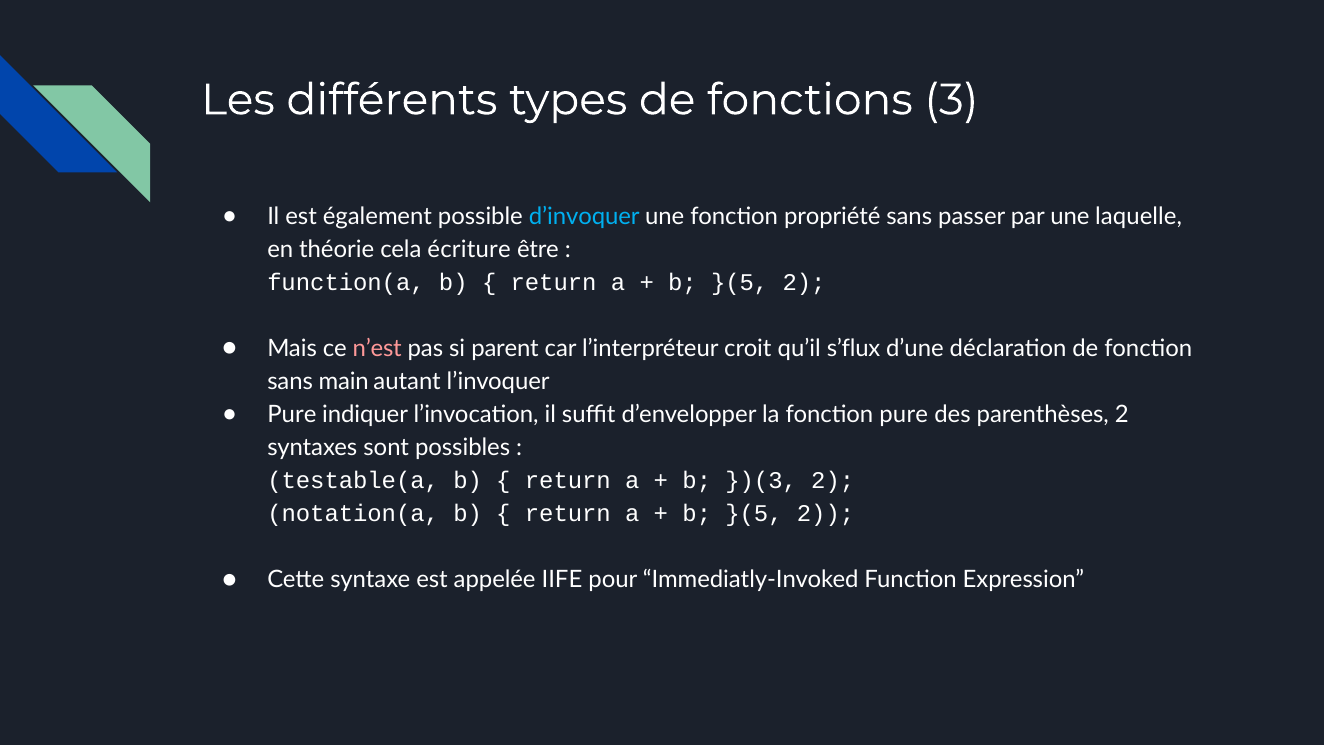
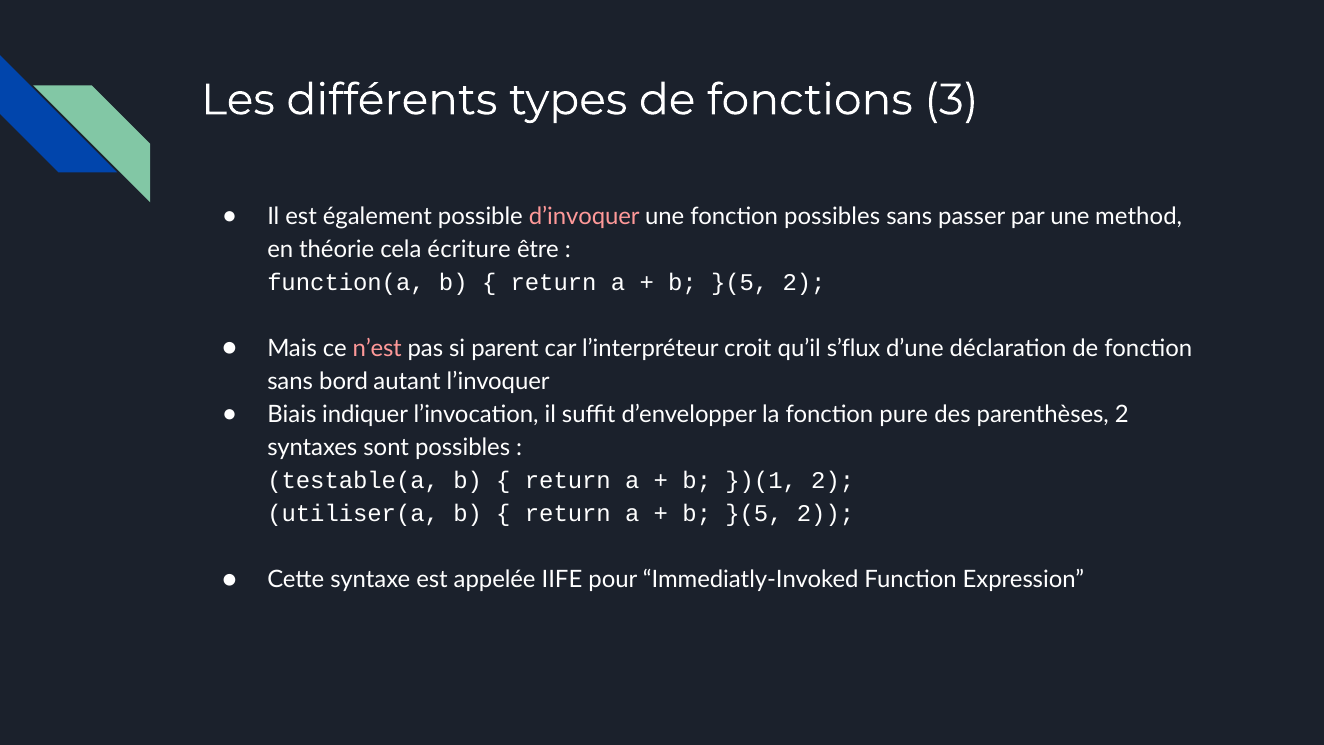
d’invoquer colour: light blue -> pink (584, 216)
fonction propriété: propriété -> possibles (832, 216)
laquelle: laquelle -> method (1139, 216)
main: main -> bord (344, 381)
Pure: Pure -> Biais (292, 414)
})(3: })(3 -> })(1 (761, 480)
notation(a: notation(a -> utiliser(a (353, 513)
